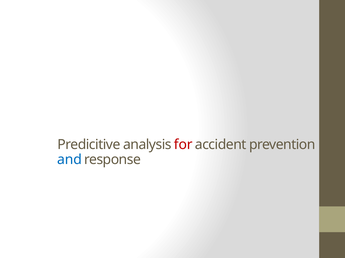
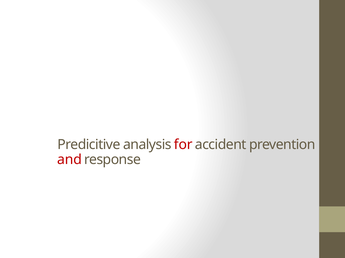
and colour: blue -> red (70, 160)
